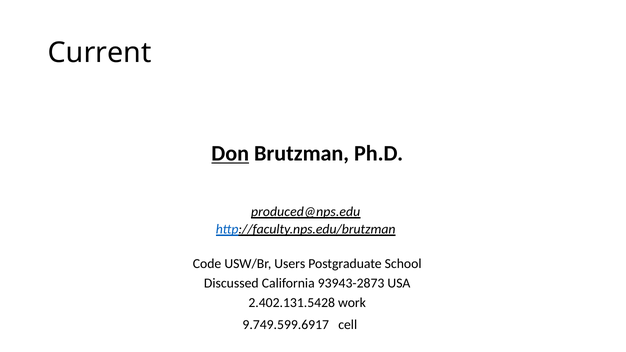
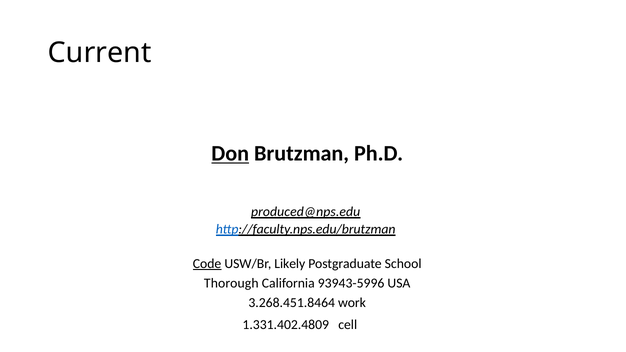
Code underline: none -> present (207, 264)
Users: Users -> Likely (290, 264)
Discussed: Discussed -> Thorough (231, 283)
93943-2873: 93943-2873 -> 93943-5996 (351, 283)
2.402.131.5428: 2.402.131.5428 -> 3.268.451.8464 (292, 303)
9.749.599.6917: 9.749.599.6917 -> 1.331.402.4809 (286, 325)
